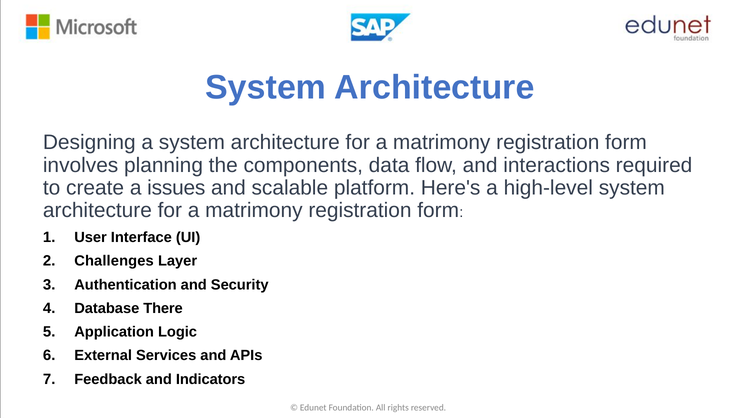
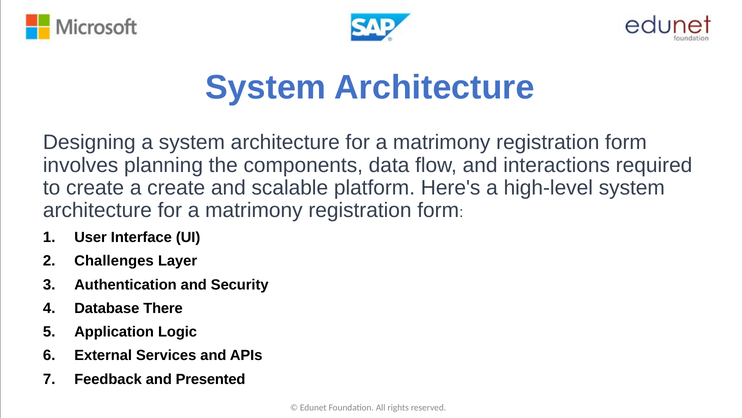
a issues: issues -> create (176, 188)
Indicators: Indicators -> Presented (211, 379)
